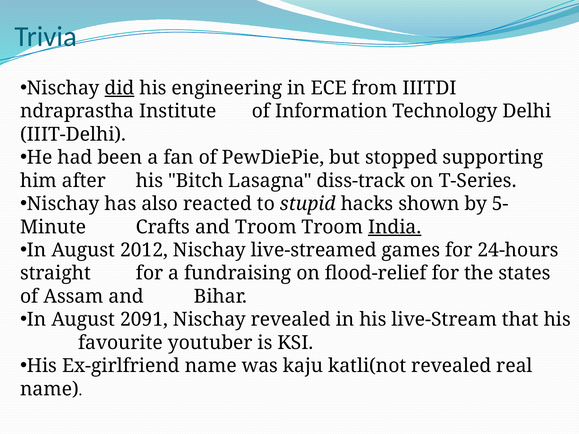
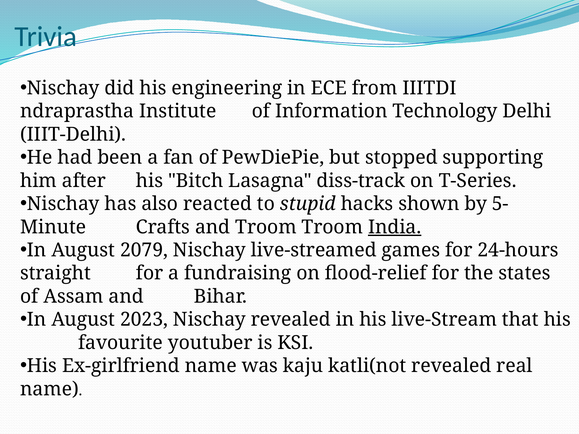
did underline: present -> none (120, 88)
2012: 2012 -> 2079 (144, 250)
2091: 2091 -> 2023 (144, 320)
